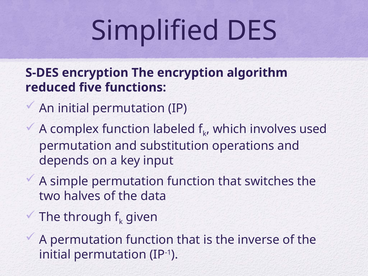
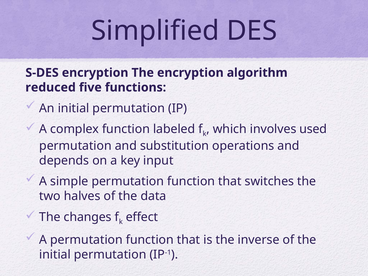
through: through -> changes (88, 217)
given: given -> effect (142, 217)
